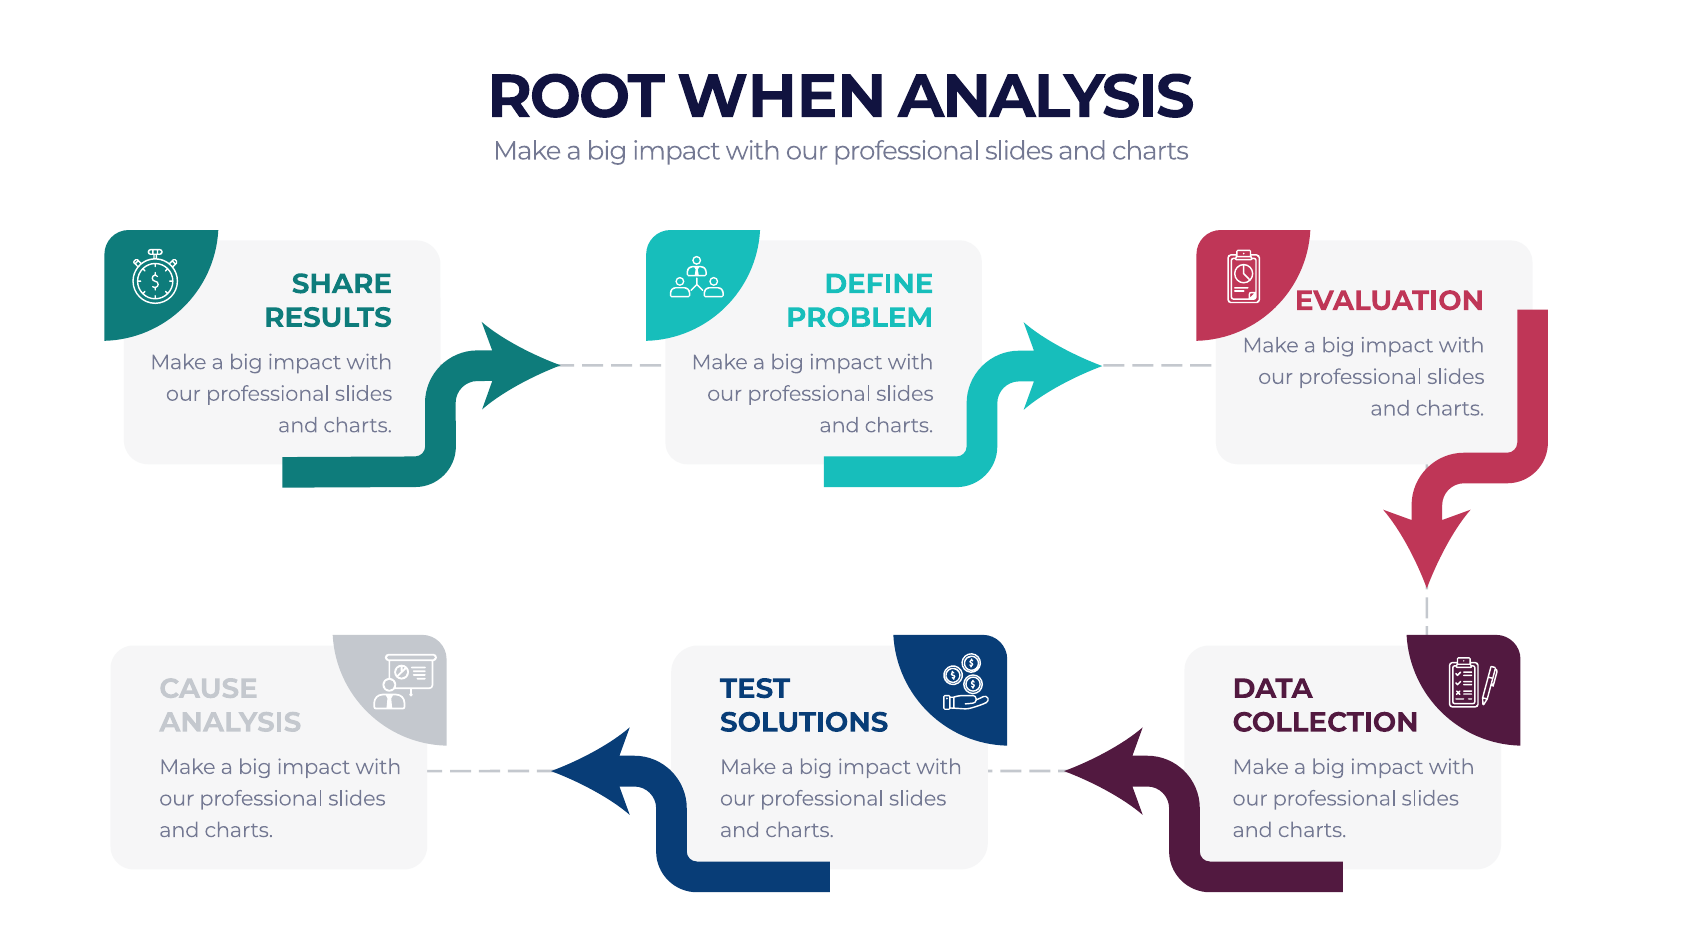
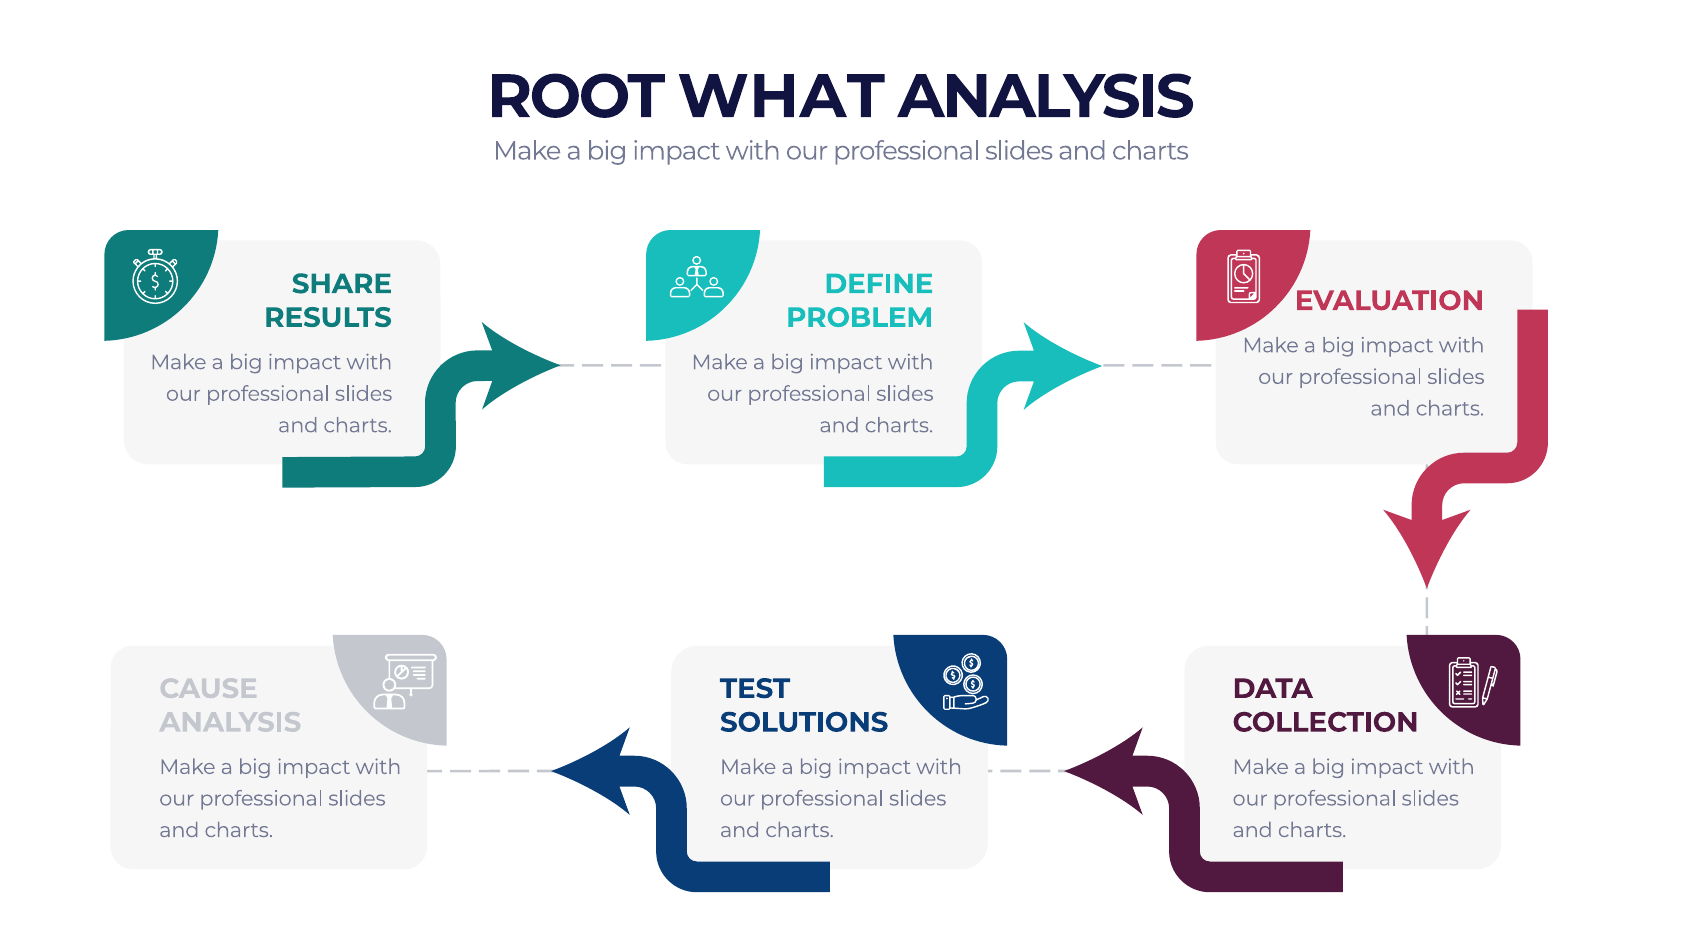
WHEN: WHEN -> WHAT (781, 97)
